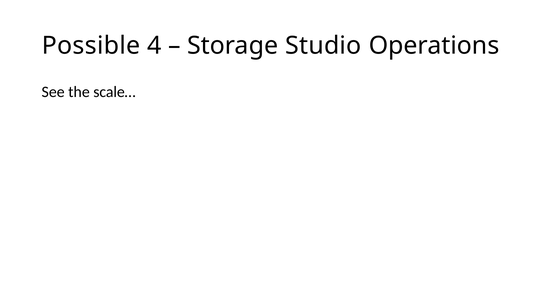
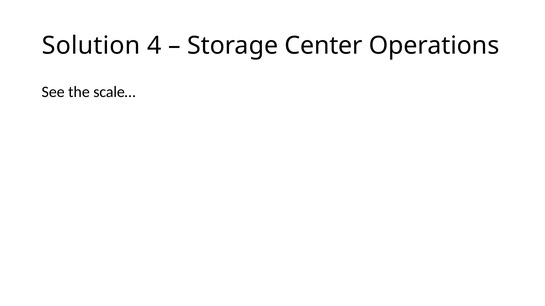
Possible: Possible -> Solution (91, 46)
Studio: Studio -> Center (323, 46)
